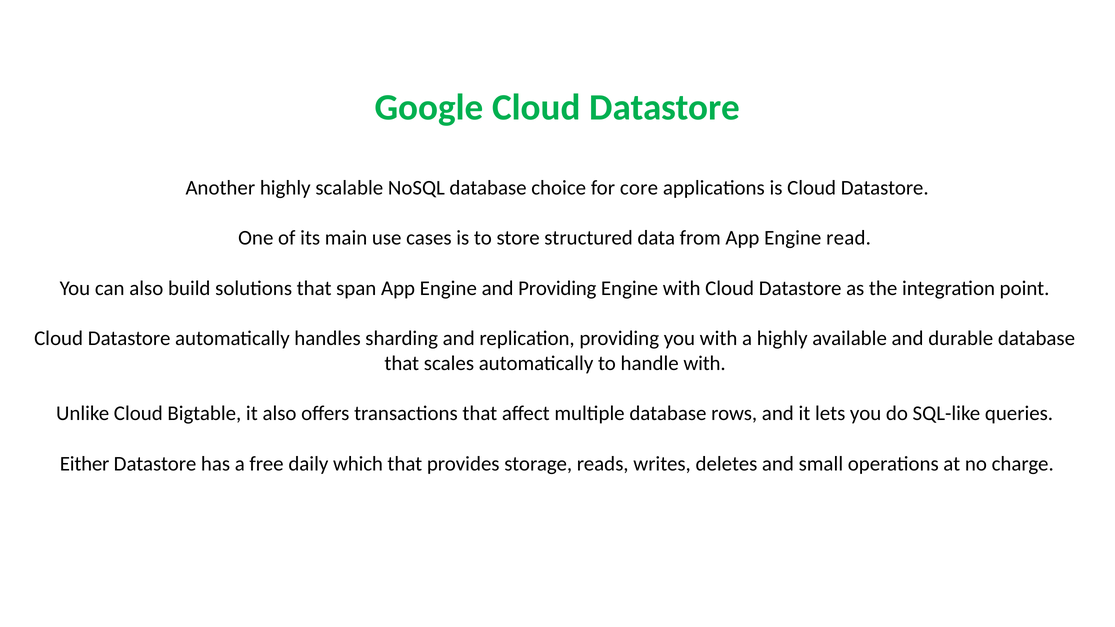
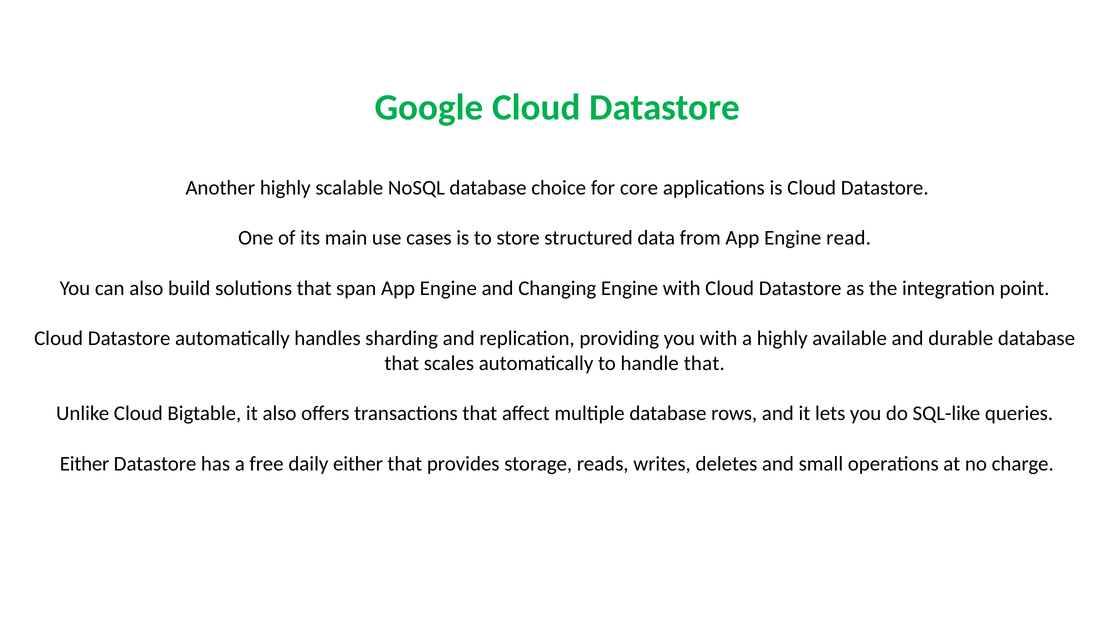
and Providing: Providing -> Changing (557, 288)
handle with: with -> that (704, 363)
daily which: which -> either (358, 464)
